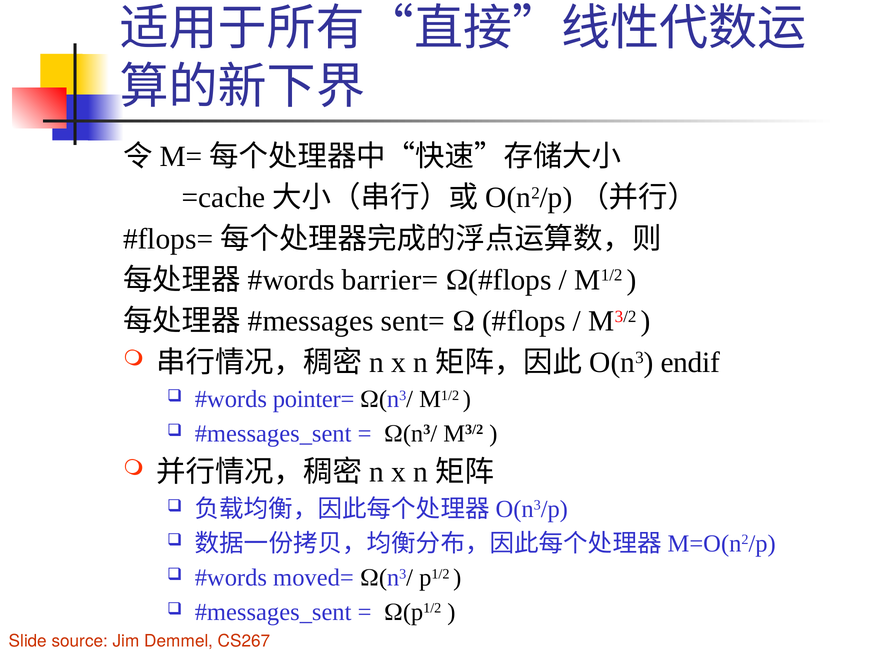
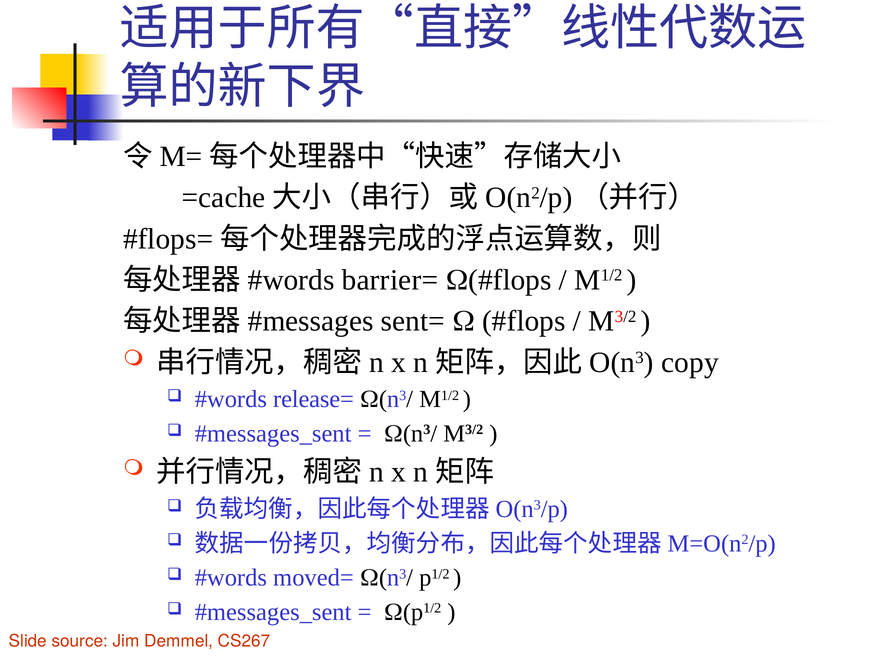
endif: endif -> copy (690, 363)
pointer=: pointer= -> release= (314, 400)
